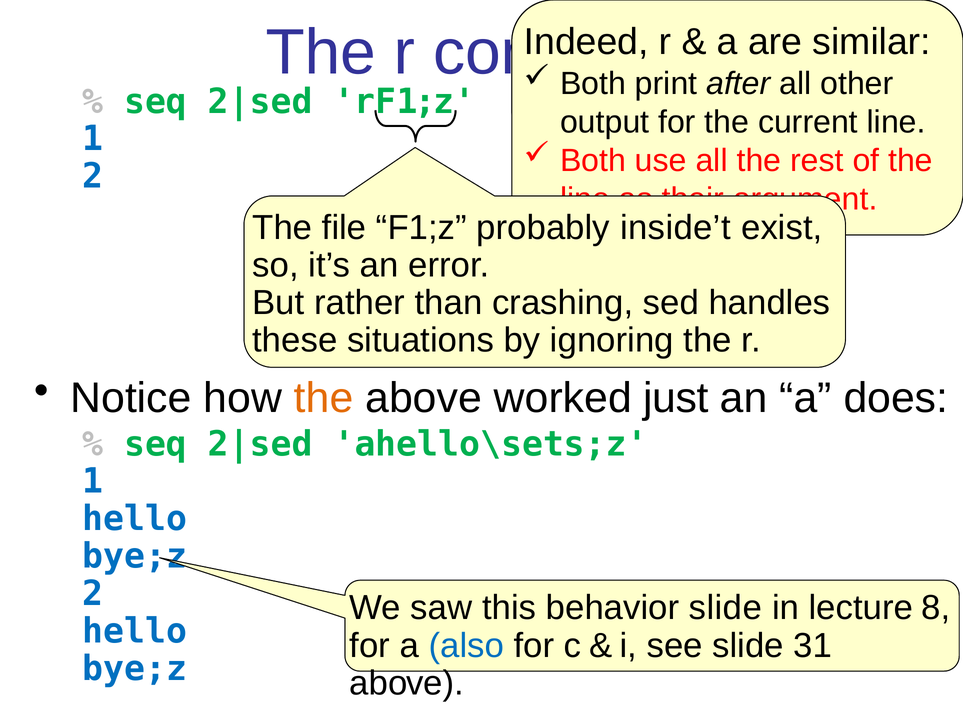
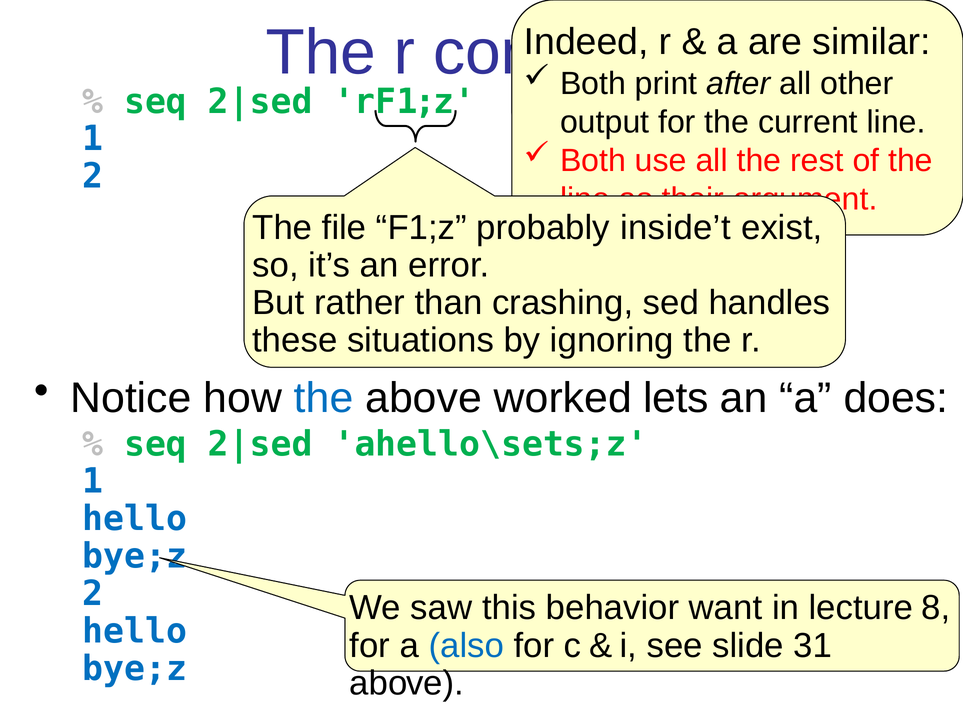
the colour: orange -> blue (324, 398)
just: just -> lets (676, 398)
behavior slide: slide -> want (726, 608)
